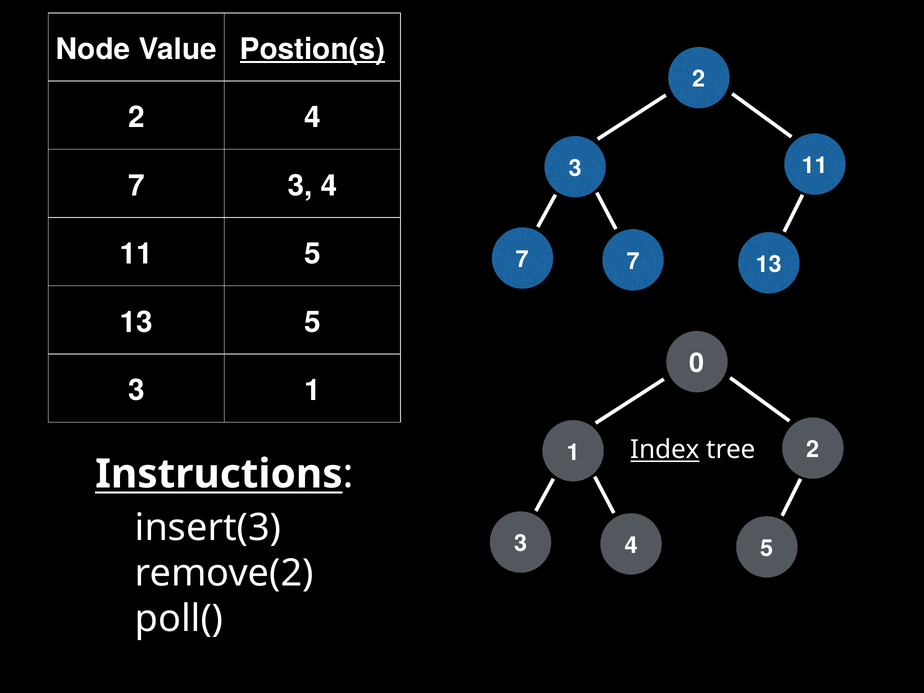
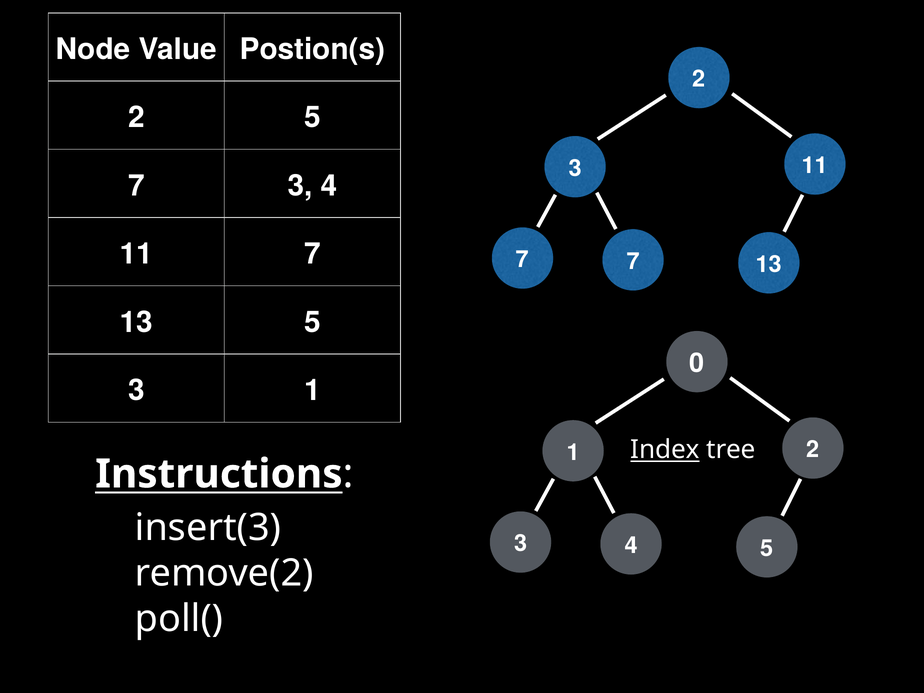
Postion(s underline: present -> none (312, 49)
2 4: 4 -> 5 (312, 118)
5: 5 -> 7 (312, 254)
